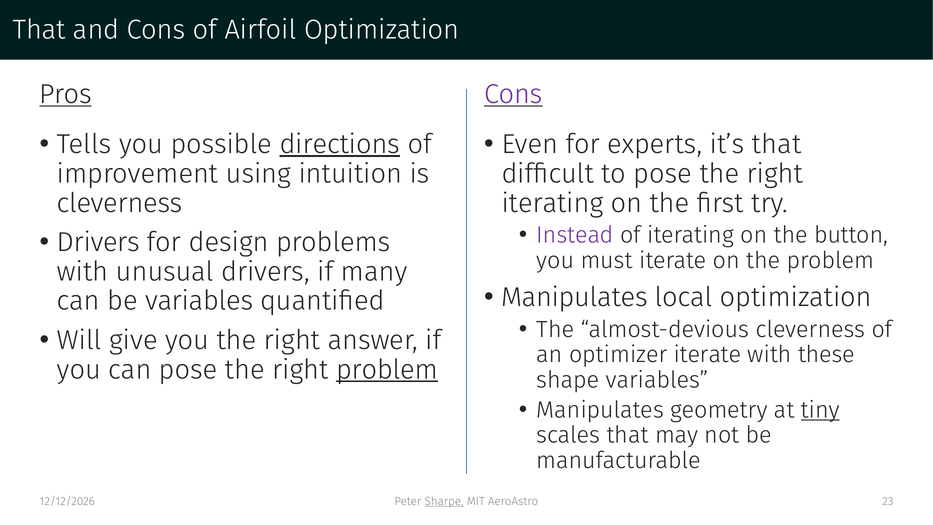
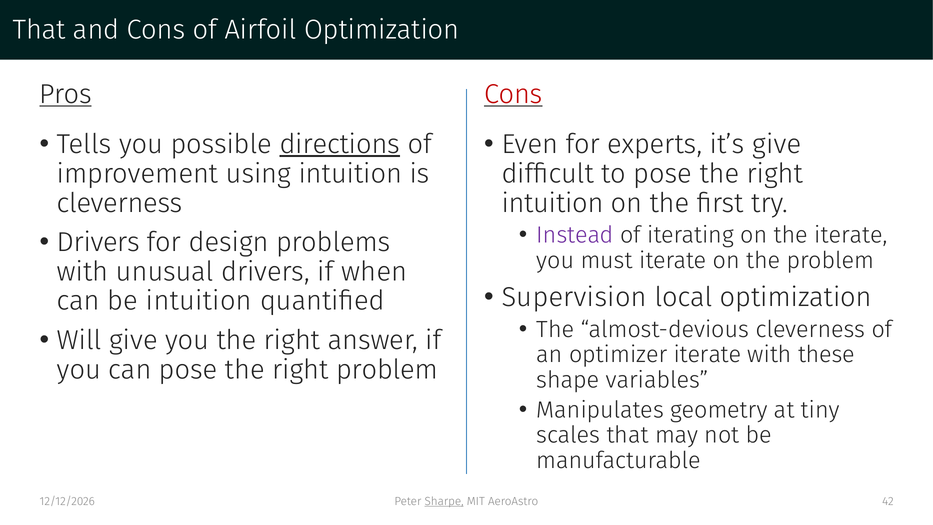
Cons colour: purple -> red (513, 94)
it’s that: that -> give (777, 144)
iterating: iterating -> intuition (552, 203)
the button: button -> iterate (851, 235)
many: many -> when (374, 271)
Manipulates: Manipulates -> Supervision (574, 297)
be variables: variables -> intuition (199, 301)
problem underline: present -> none (387, 369)
tiny underline: present -> none (820, 410)
23: 23 -> 42 (888, 501)
